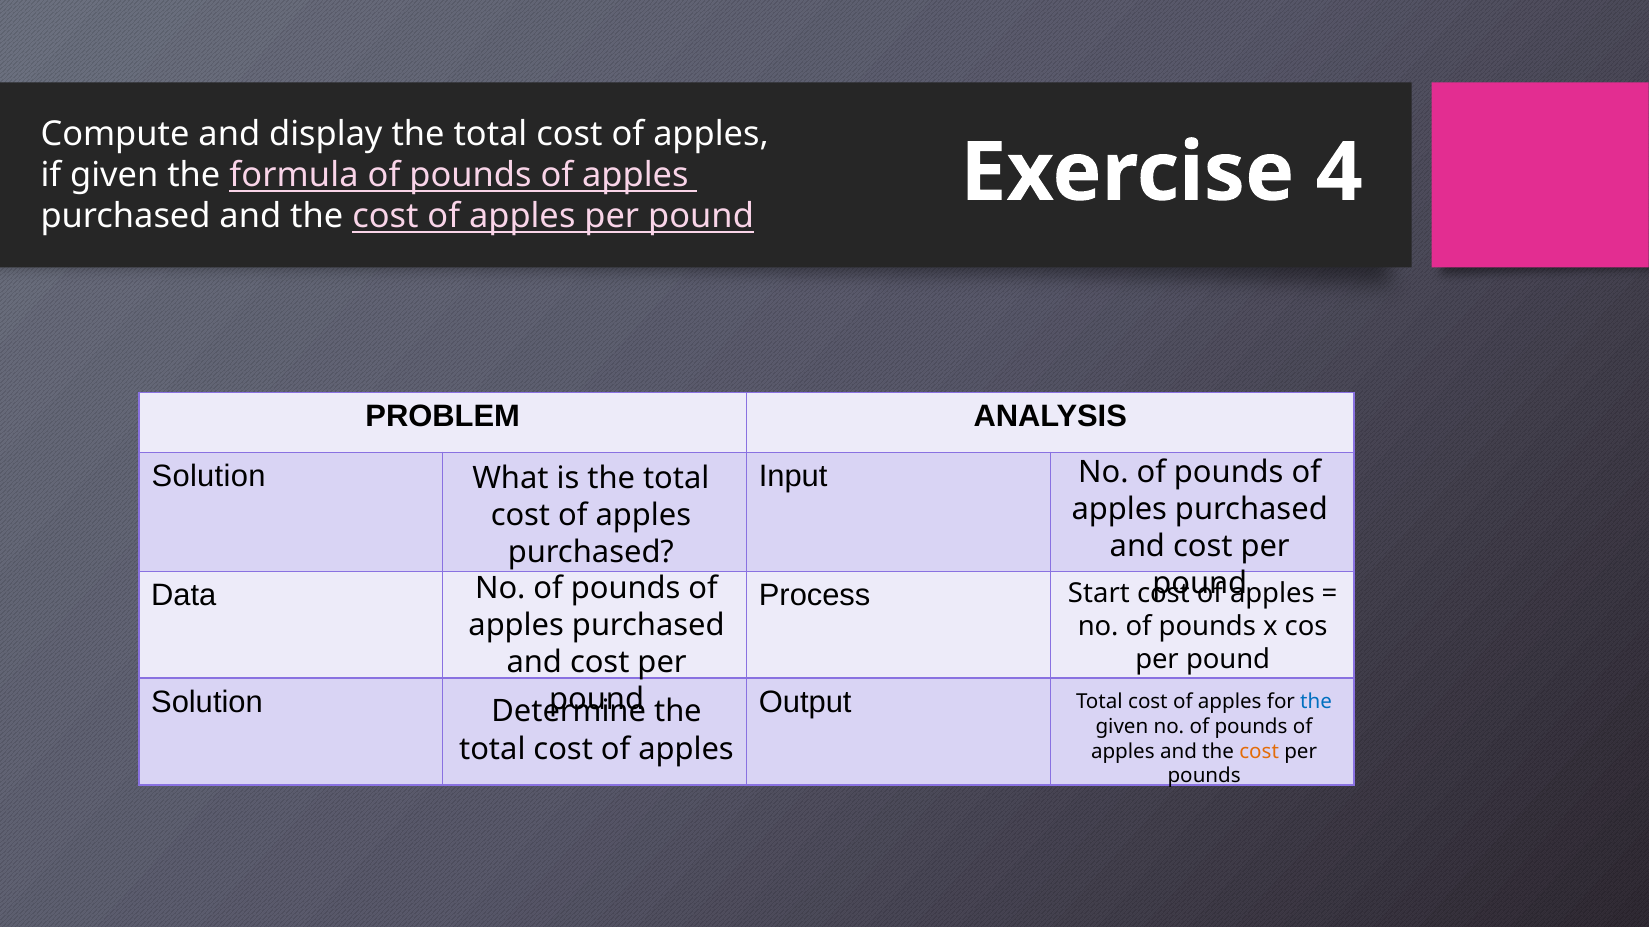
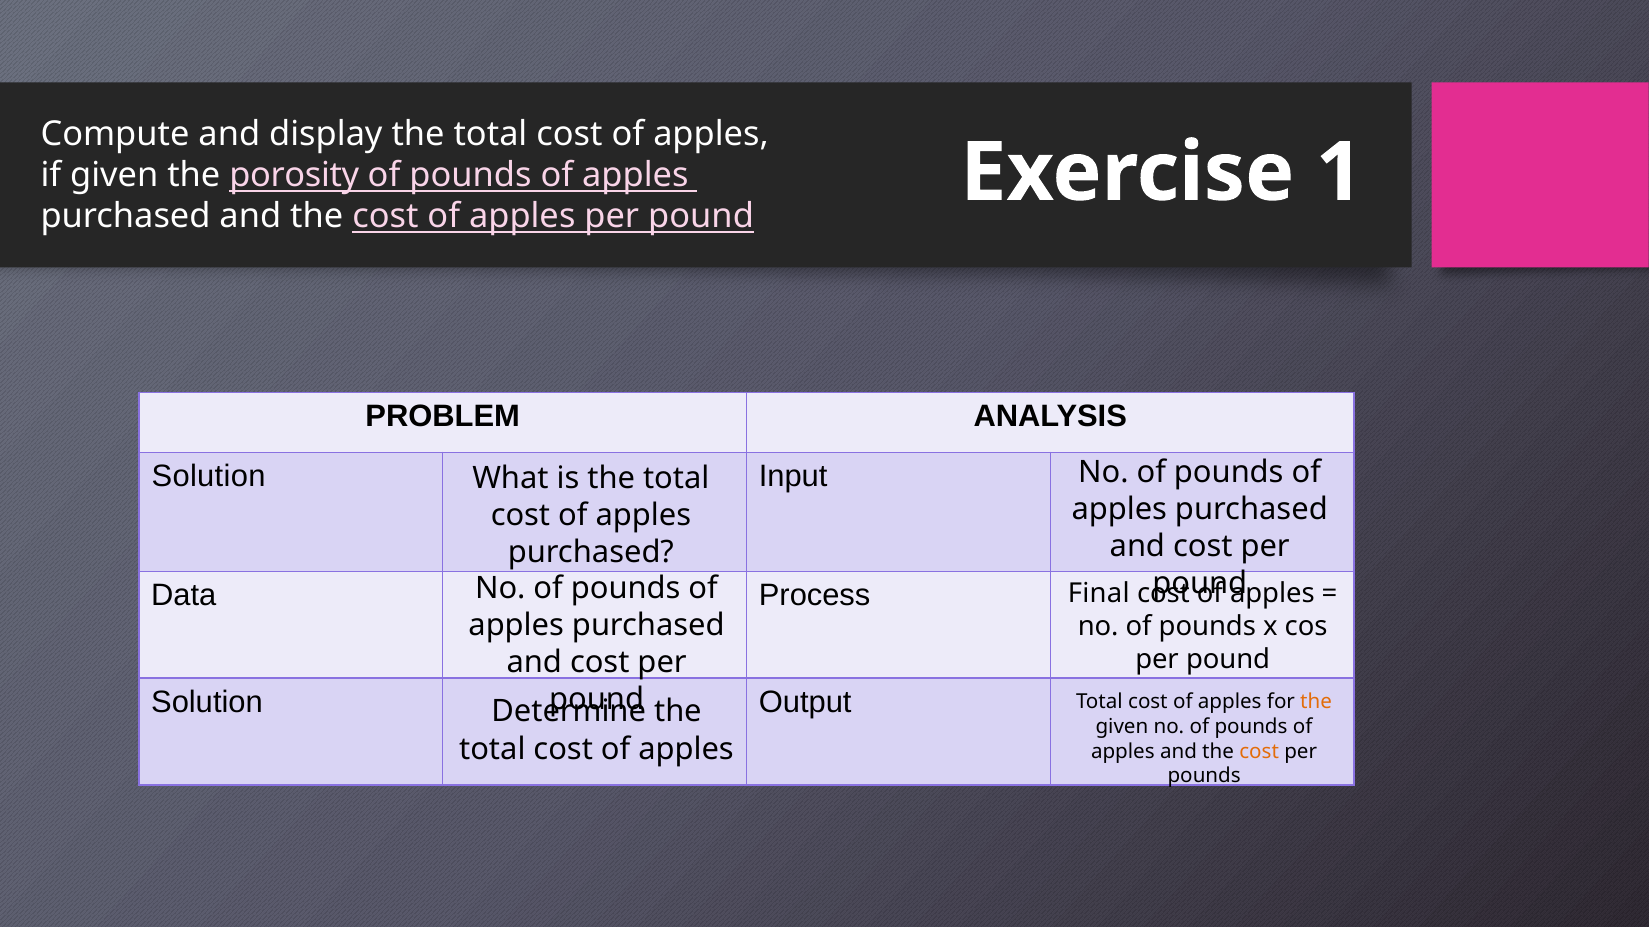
4: 4 -> 1 (1339, 173)
formula: formula -> porosity (294, 175)
Start: Start -> Final (1099, 594)
the colour: blue -> orange (1316, 702)
